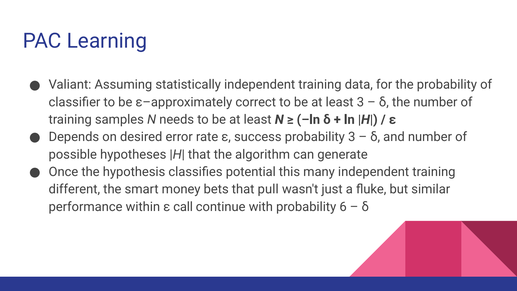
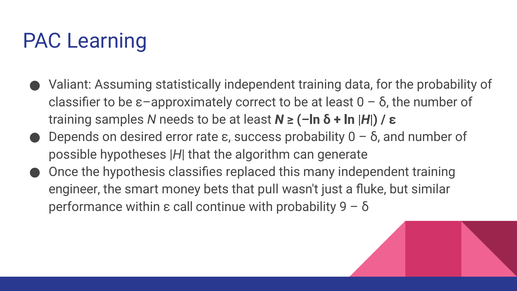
least 3: 3 -> 0 (360, 102)
probability 3: 3 -> 0 (352, 137)
potential: potential -> replaced (251, 172)
different: different -> engineer (74, 189)
6: 6 -> 9 (343, 207)
